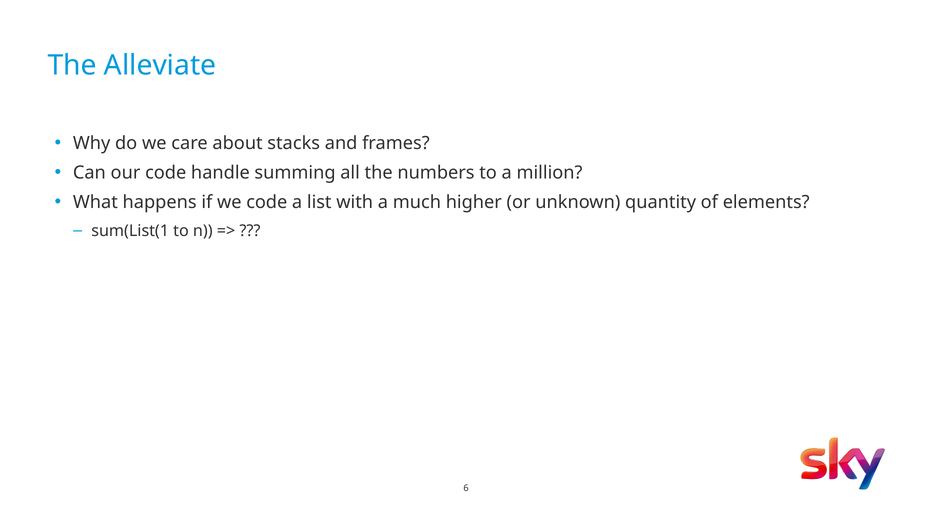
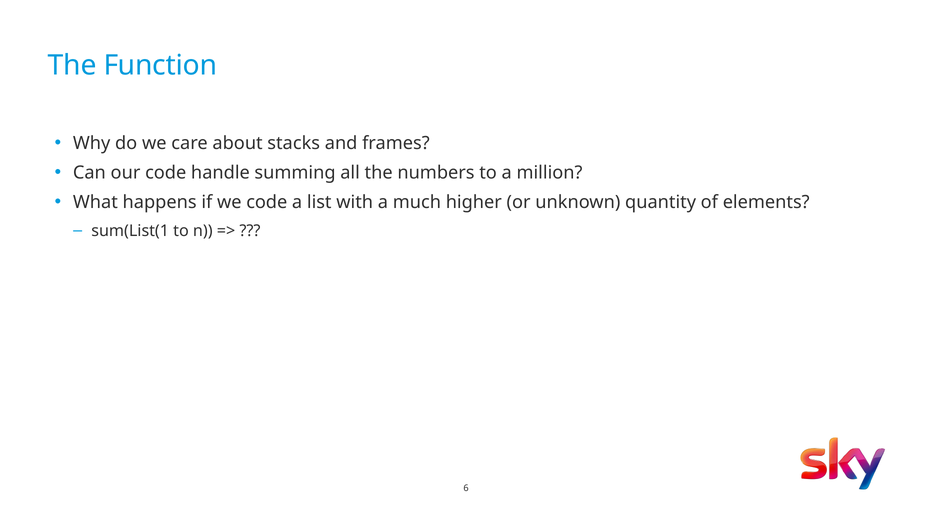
Alleviate: Alleviate -> Function (160, 66)
